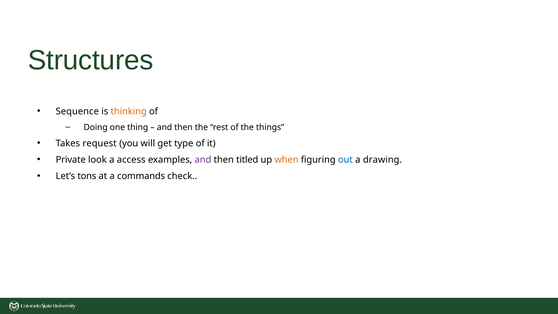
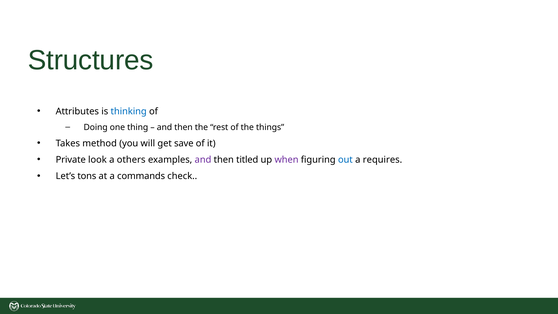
Sequence: Sequence -> Attributes (77, 111)
thinking colour: orange -> blue (129, 111)
request: request -> method (100, 143)
type: type -> save (184, 143)
access: access -> others (131, 160)
when colour: orange -> purple (287, 160)
drawing: drawing -> requires (383, 160)
